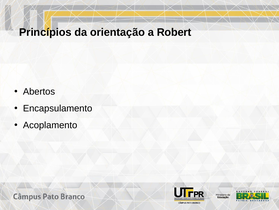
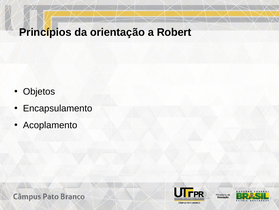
Abertos: Abertos -> Objetos (39, 91)
